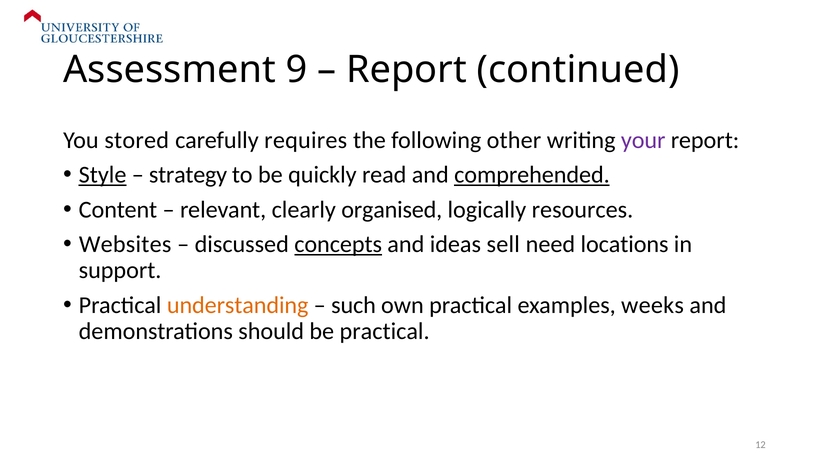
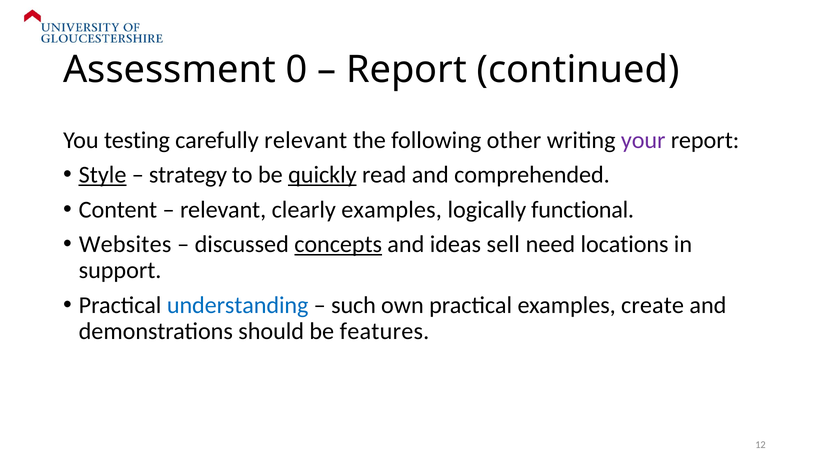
9: 9 -> 0 (296, 70)
stored: stored -> testing (137, 140)
carefully requires: requires -> relevant (306, 140)
quickly underline: none -> present (322, 175)
comprehended underline: present -> none (532, 175)
clearly organised: organised -> examples (392, 210)
resources: resources -> functional (583, 210)
understanding colour: orange -> blue (238, 305)
weeks: weeks -> create (653, 305)
be practical: practical -> features (385, 331)
